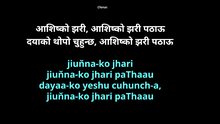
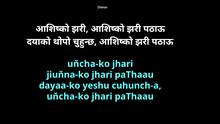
jiuňna-ko: jiuňna-ko -> uňcha-ko (89, 64)
jiuňna-ko: jiuňna-ko -> uňcha-ko (68, 96)
